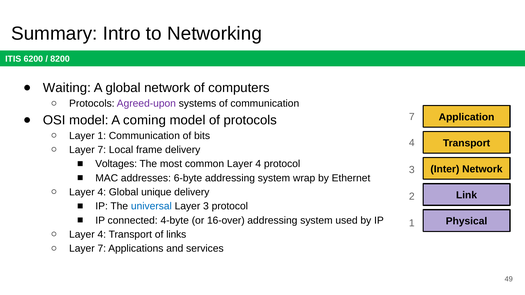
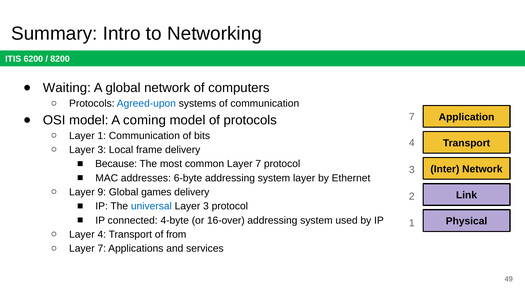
Agreed-upon colour: purple -> blue (146, 104)
7: 7 -> 3 (102, 150)
Voltages: Voltages -> Because (116, 164)
common Layer 4: 4 -> 7 (258, 164)
system wrap: wrap -> layer (304, 178)
4: 4 -> 9 (102, 192)
unique: unique -> games (156, 192)
links: links -> from (176, 235)
